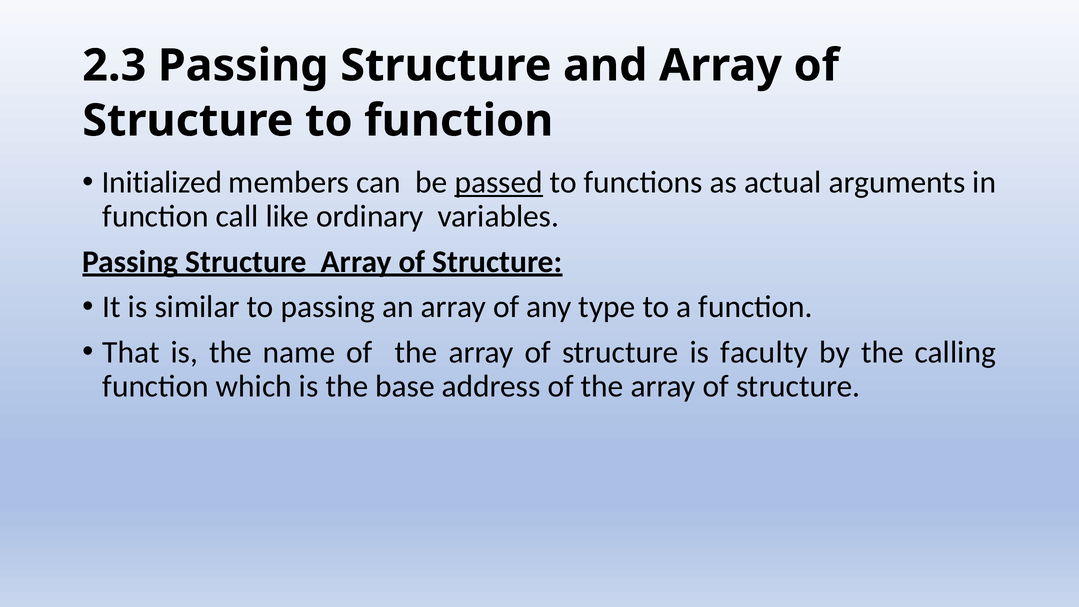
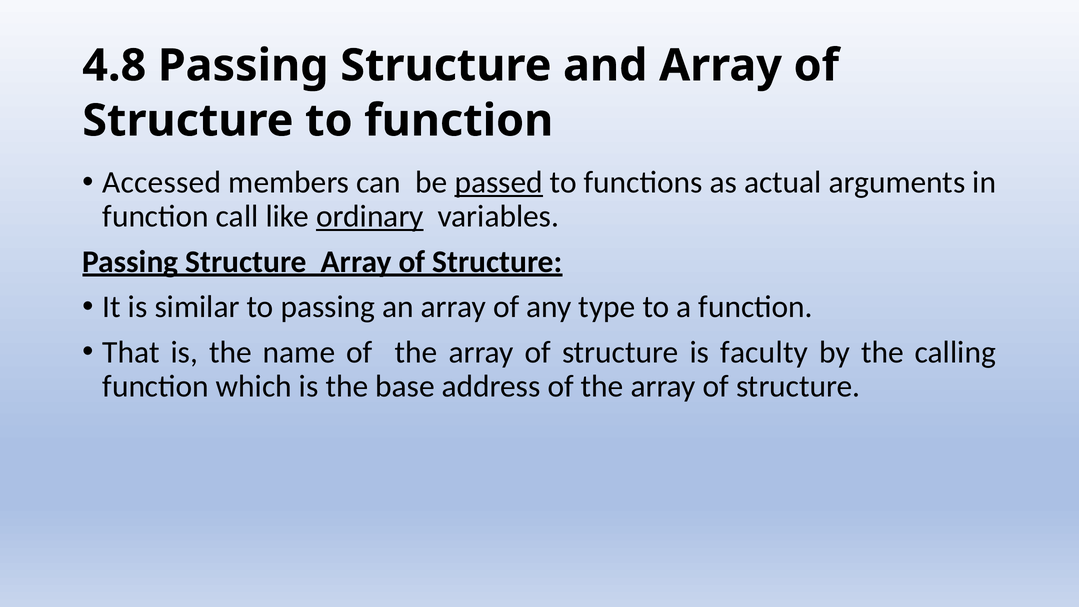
2.3: 2.3 -> 4.8 (114, 66)
Initialized: Initialized -> Accessed (162, 182)
ordinary underline: none -> present (370, 216)
